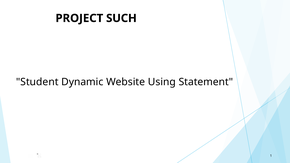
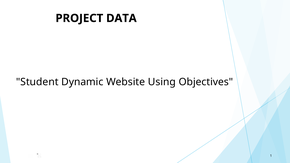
SUCH: SUCH -> DATA (121, 18)
Statement: Statement -> Objectives (206, 82)
